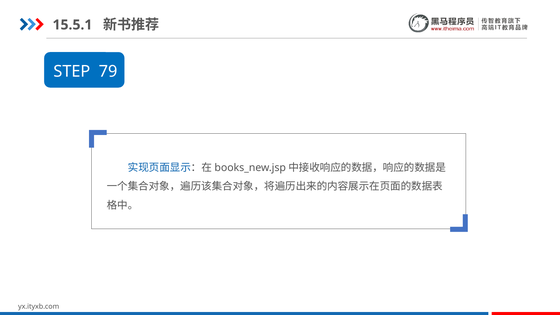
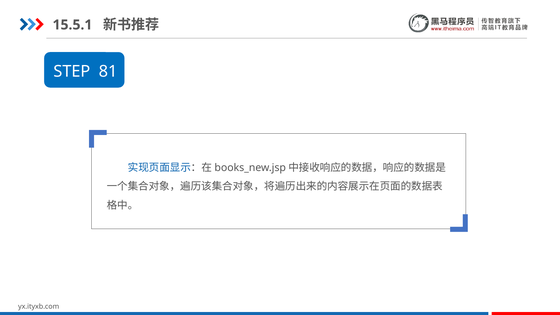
79: 79 -> 81 (108, 71)
